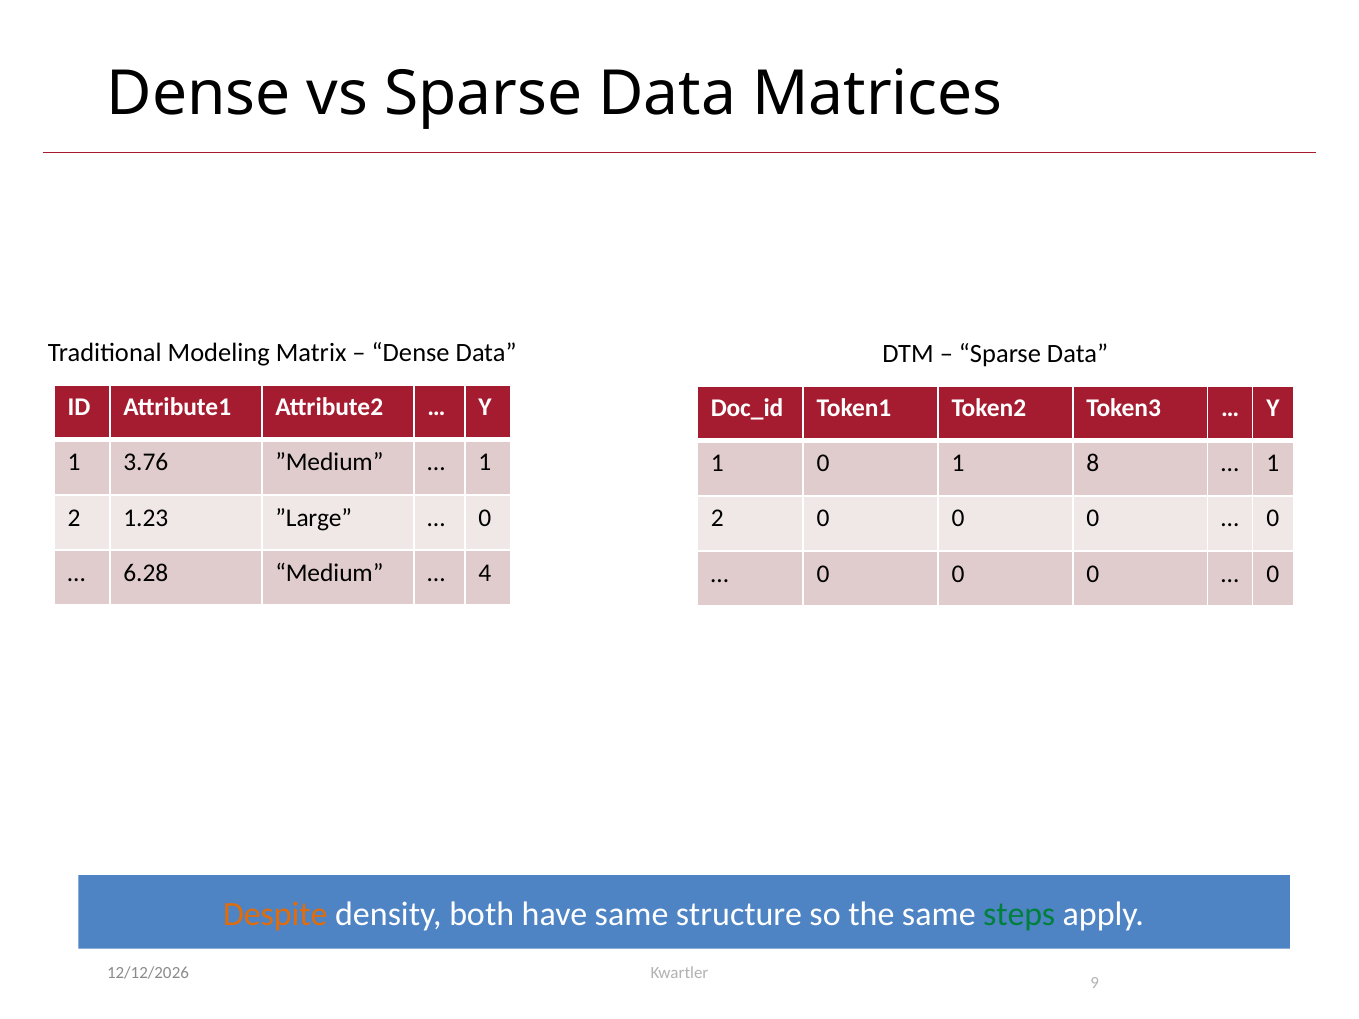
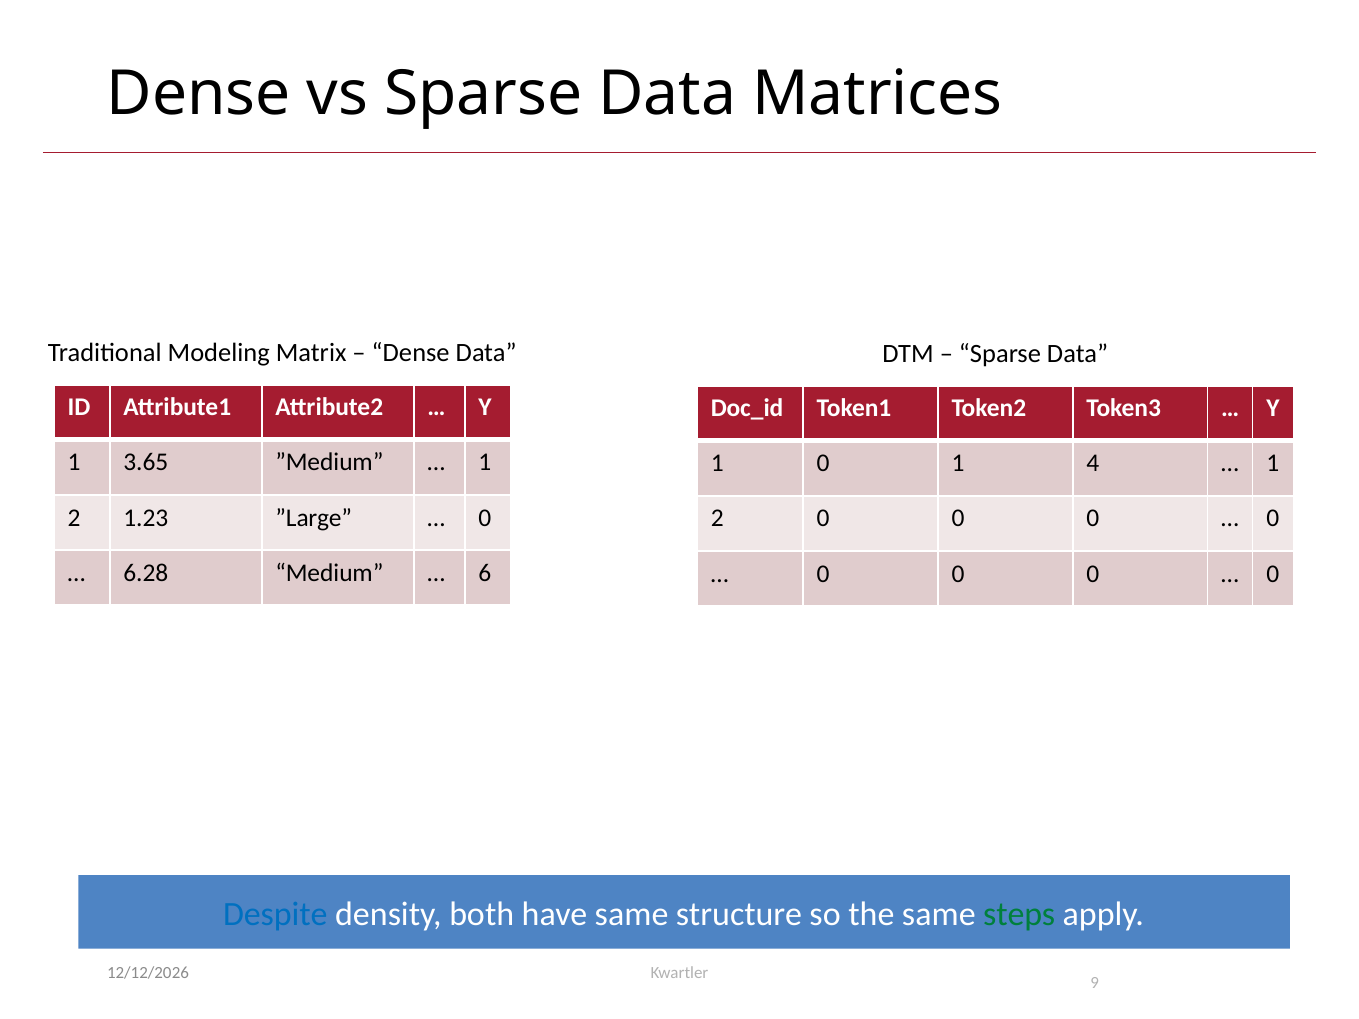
3.76: 3.76 -> 3.65 (146, 463)
8: 8 -> 4 (1093, 464)
4: 4 -> 6 (485, 573)
Despite colour: orange -> blue (275, 914)
